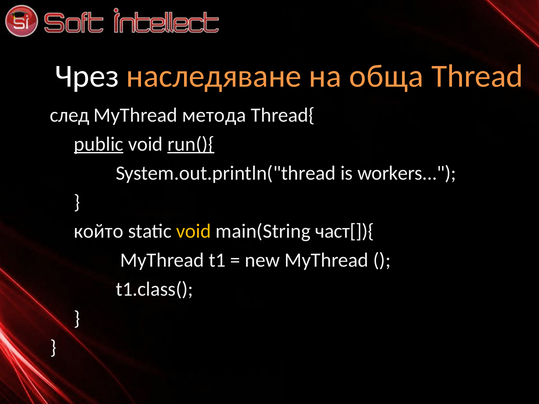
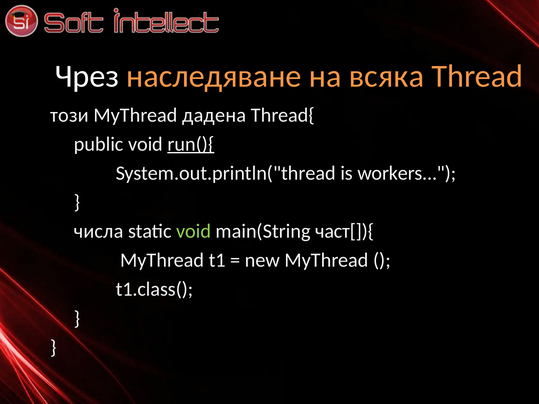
обща: обща -> всяка (386, 76)
след: след -> този (70, 115)
метода: метода -> дадена (214, 115)
public underline: present -> none (99, 144)
който: който -> числа (99, 231)
void colour: yellow -> light green (194, 231)
